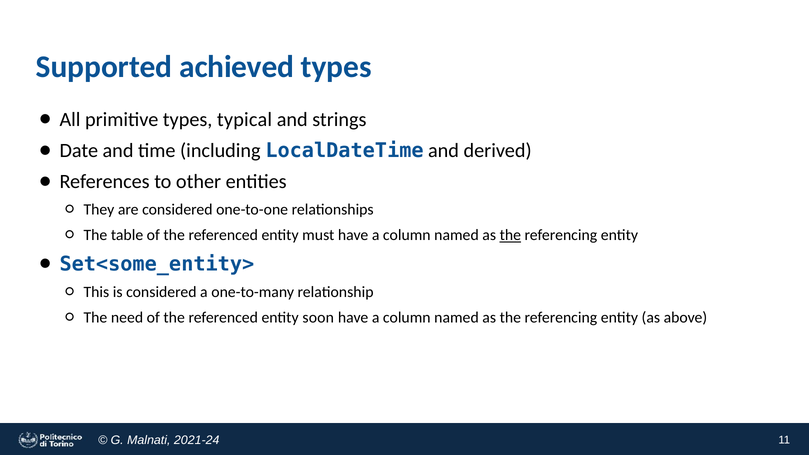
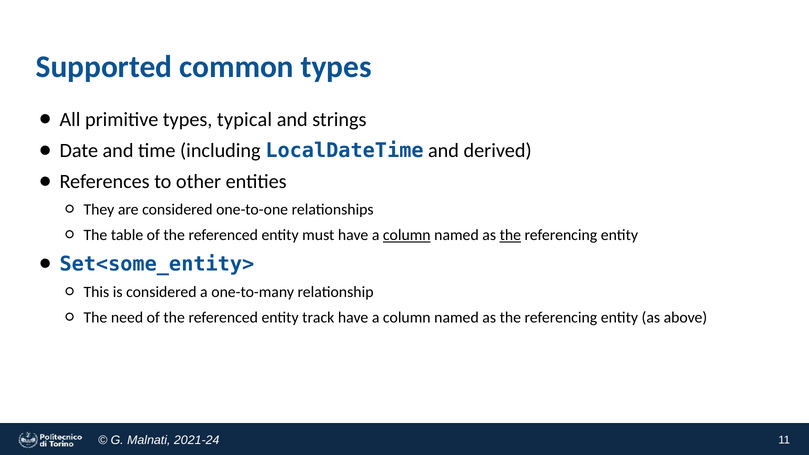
achieved: achieved -> common (237, 67)
column underline: none -> present (407, 235)
soon: soon -> track (318, 318)
